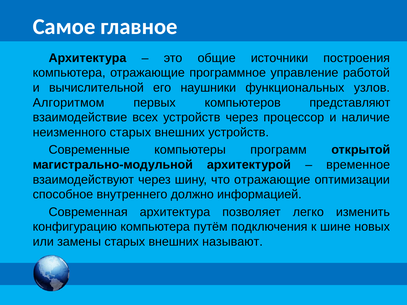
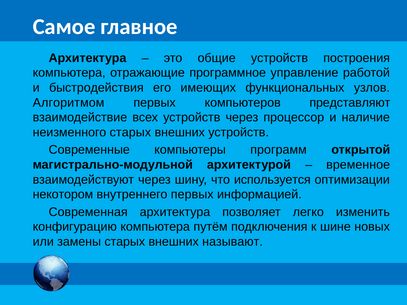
общие источники: источники -> устройств (280, 58)
вычислительной: вычислительной -> быстродействия (96, 88)
наушники: наушники -> имеющих (208, 88)
что отражающие: отражающие -> используется (272, 180)
способное: способное -> некотором (63, 195)
внутреннего должно: должно -> первых (192, 195)
